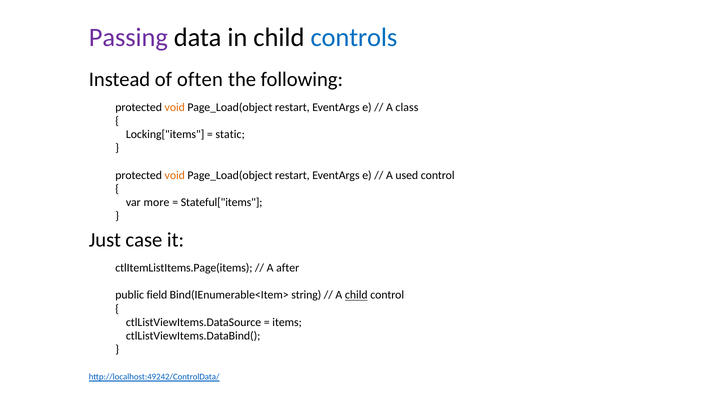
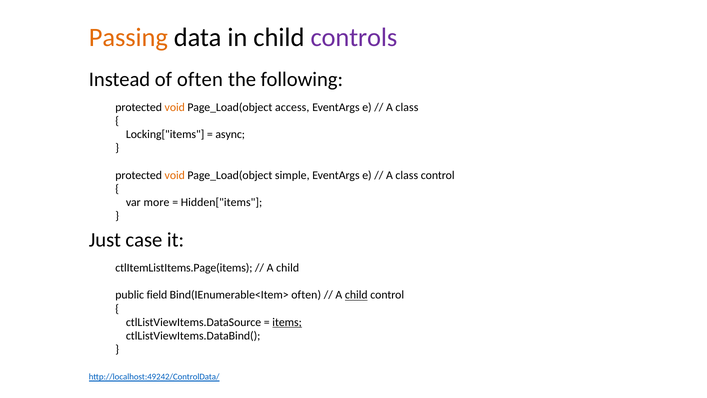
Passing colour: purple -> orange (128, 38)
controls colour: blue -> purple (354, 38)
restart: restart -> access (292, 107)
static: static -> async (230, 134)
restart: restart -> simple (292, 175)
used: used -> class (407, 175)
Stateful["items: Stateful["items -> Hidden["items (222, 202)
after: after -> child (288, 268)
Bind(IEnumerable<Item> string: string -> often (306, 295)
items underline: none -> present (287, 322)
